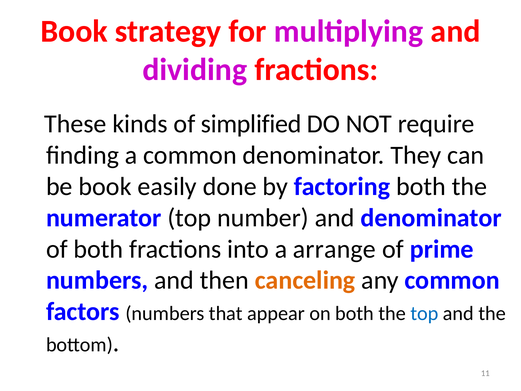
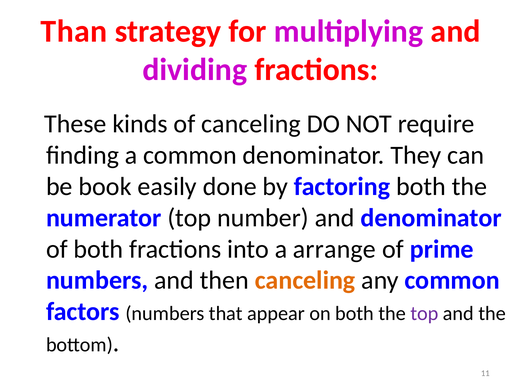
Book: Book -> Than (74, 31)
of simplified: simplified -> canceling (251, 124)
top colour: blue -> purple (424, 313)
